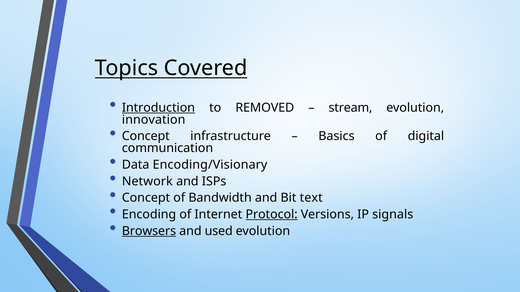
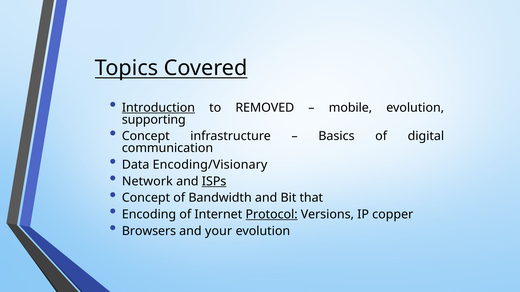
stream: stream -> mobile (350, 108)
innovation: innovation -> supporting (154, 120)
ISPs underline: none -> present (214, 182)
text: text -> that (311, 198)
signals: signals -> copper (393, 215)
Browsers underline: present -> none (149, 231)
used: used -> your (219, 231)
